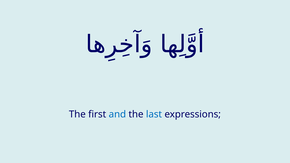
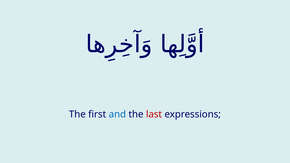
last colour: blue -> red (154, 114)
